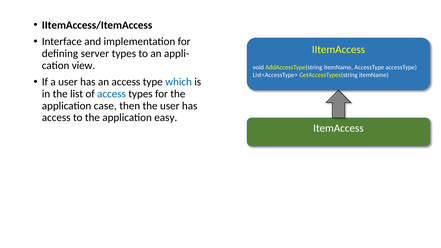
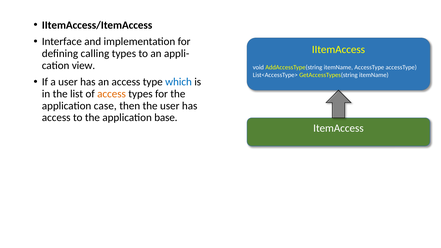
server: server -> calling (95, 54)
access colour: blue -> orange (112, 94)
easy: easy -> base (166, 118)
